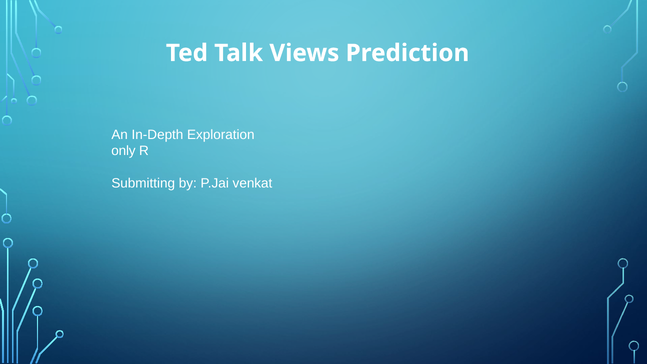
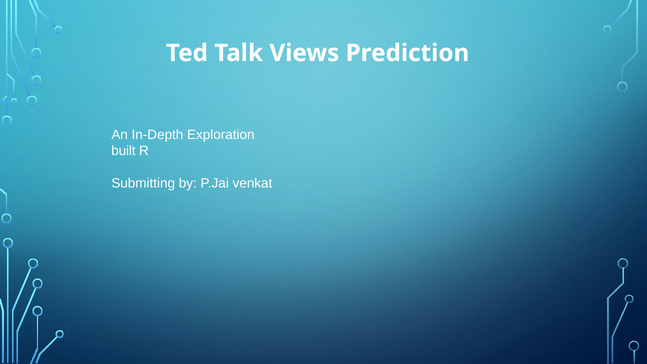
only: only -> built (123, 151)
